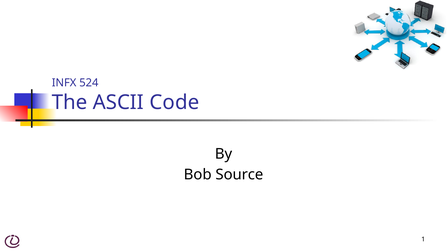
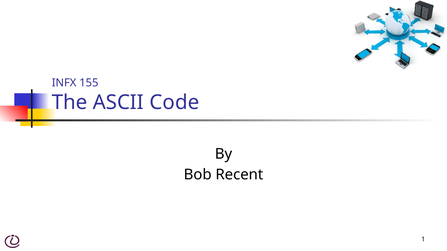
524: 524 -> 155 (89, 83)
Source: Source -> Recent (239, 175)
